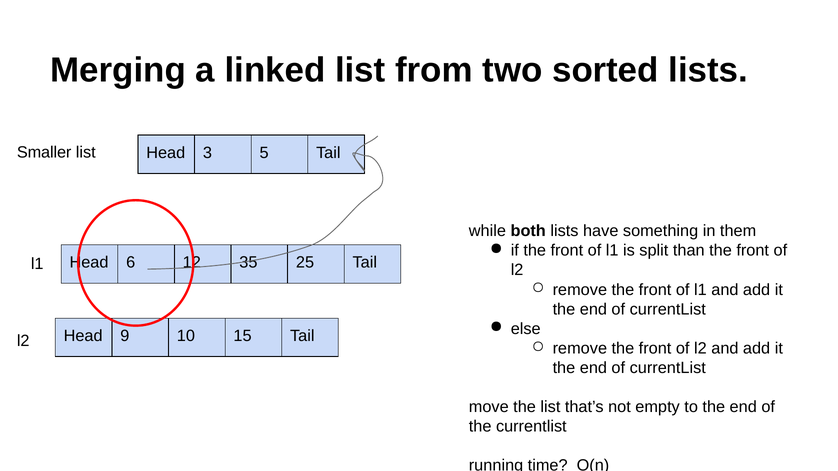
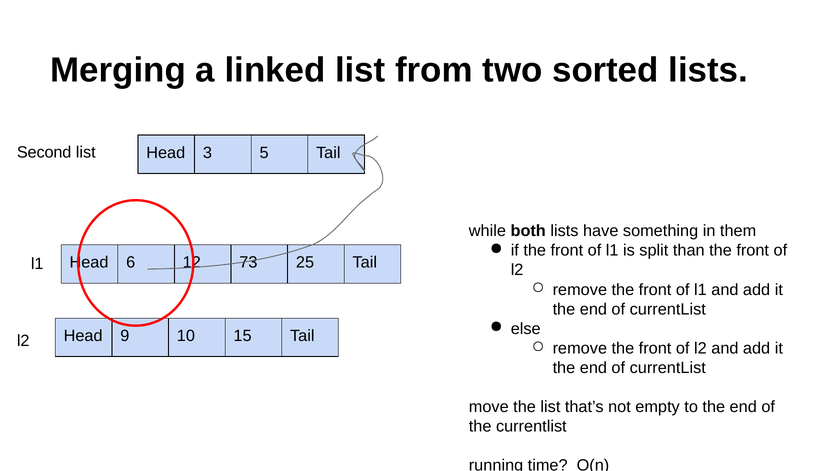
Smaller: Smaller -> Second (44, 153)
35: 35 -> 73 (248, 263)
